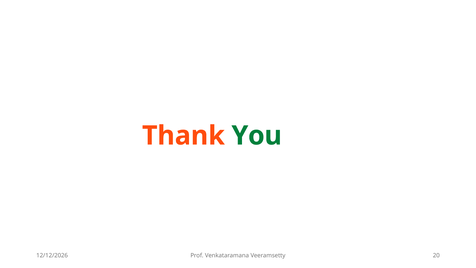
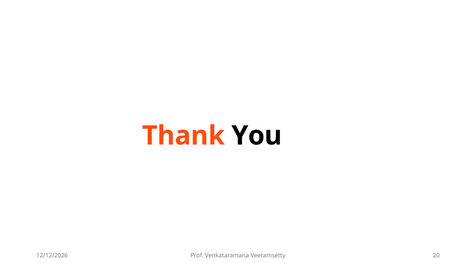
You colour: green -> black (257, 136)
